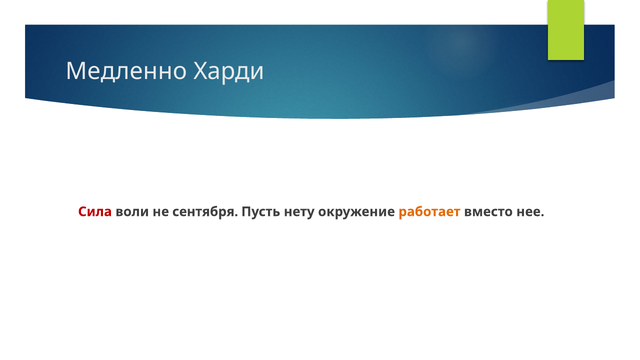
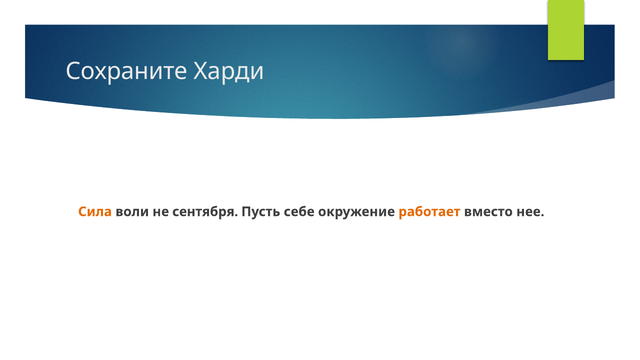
Медленно: Медленно -> Сохраните (126, 71)
Сила colour: red -> orange (95, 212)
нету: нету -> себе (299, 212)
